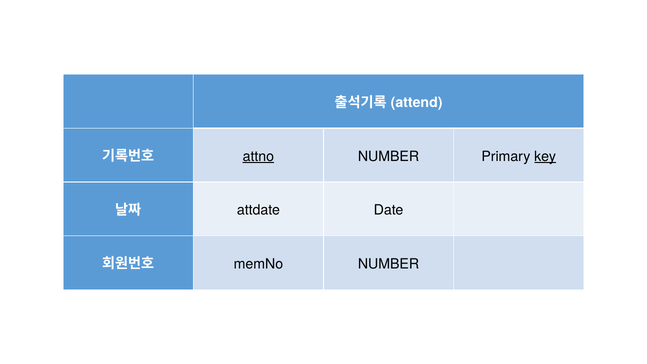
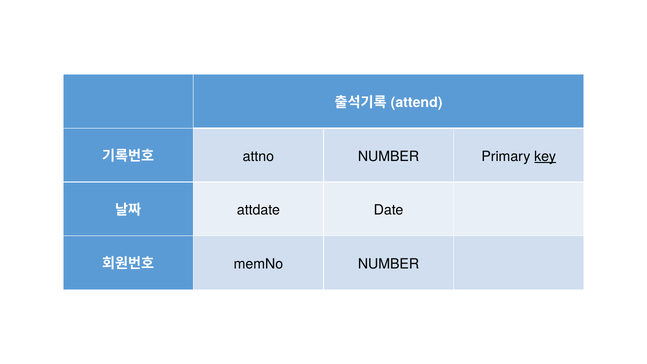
attno underline: present -> none (258, 157)
